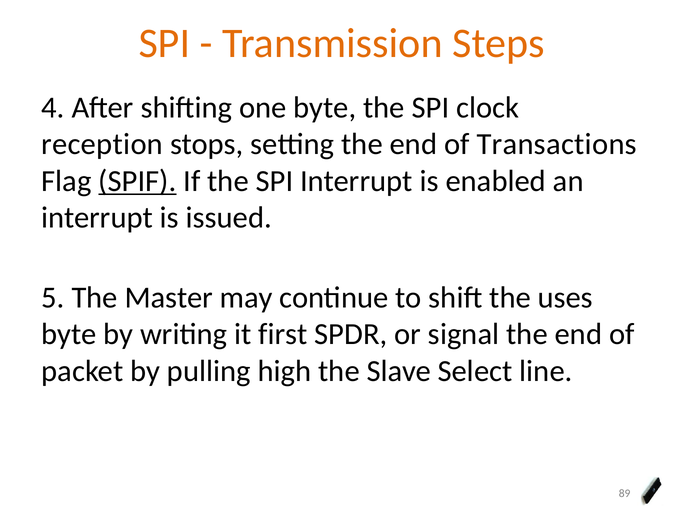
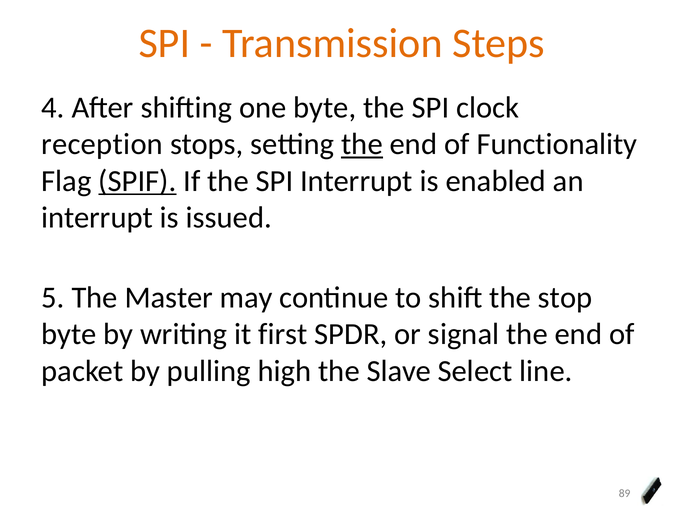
the underline: none -> present (362, 144)
Transactions: Transactions -> Functionality (557, 144)
uses: uses -> stop (565, 297)
